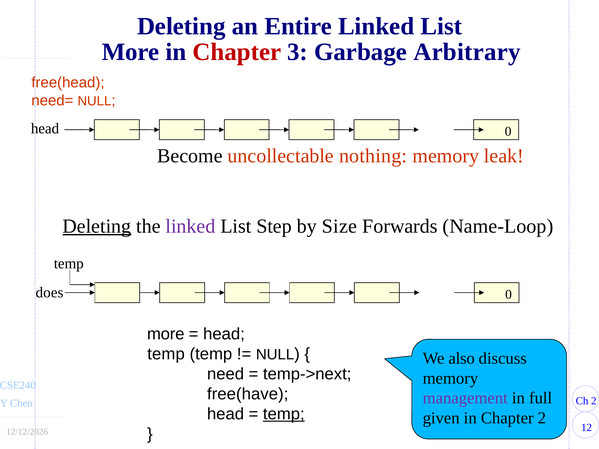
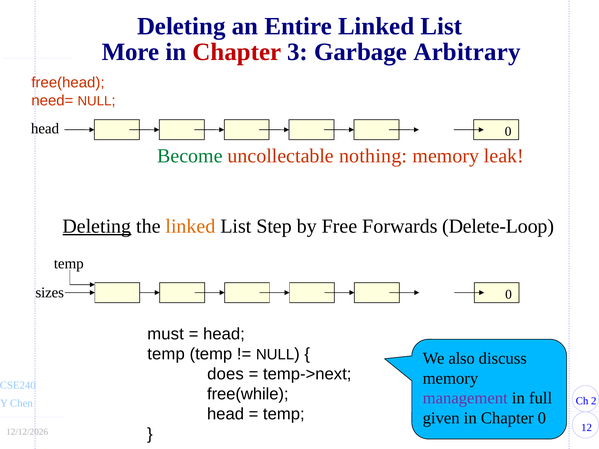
Become colour: black -> green (190, 156)
linked colour: purple -> orange (190, 226)
Size: Size -> Free (340, 226)
Name-Loop: Name-Loop -> Delete-Loop (498, 226)
does: does -> sizes (50, 293)
more: more -> must (166, 334)
need: need -> does (225, 374)
free(have: free(have -> free(while (248, 394)
temp underline: present -> none (284, 414)
Chapter 2: 2 -> 0 (542, 418)
